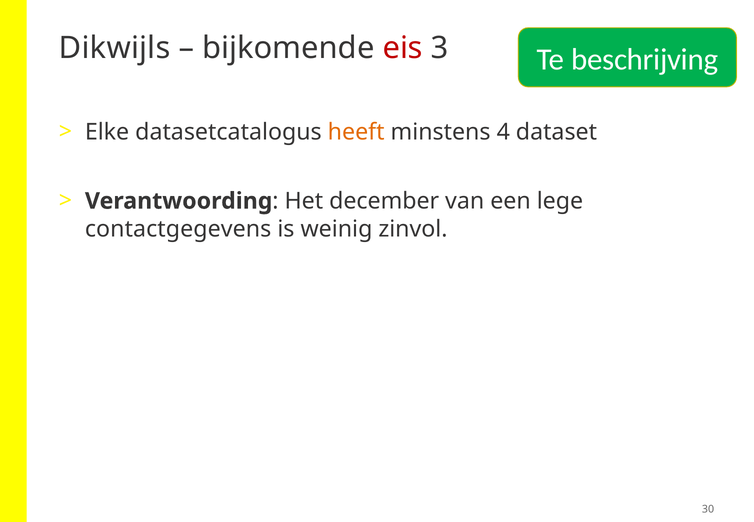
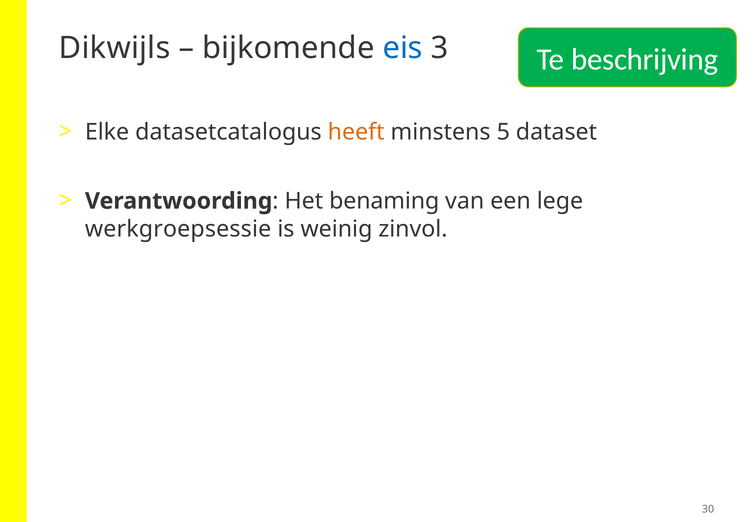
eis colour: red -> blue (403, 48)
4: 4 -> 5 (503, 132)
december: december -> benaming (384, 201)
contactgegevens: contactgegevens -> werkgroepsessie (178, 229)
